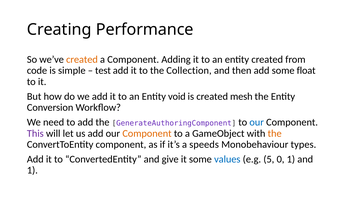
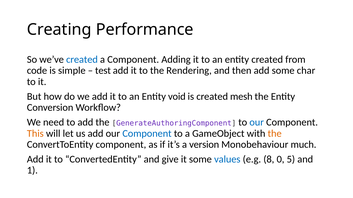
created colour: orange -> blue (82, 60)
Collection: Collection -> Rendering (189, 71)
float: float -> char (306, 71)
This colour: purple -> orange (35, 134)
Component colour: orange -> blue (147, 134)
speeds: speeds -> version (204, 145)
types: types -> much (304, 145)
5: 5 -> 8 (269, 160)
0 1: 1 -> 5 (291, 160)
